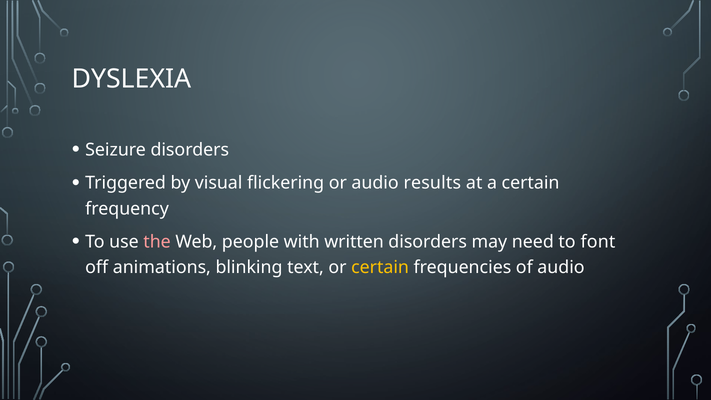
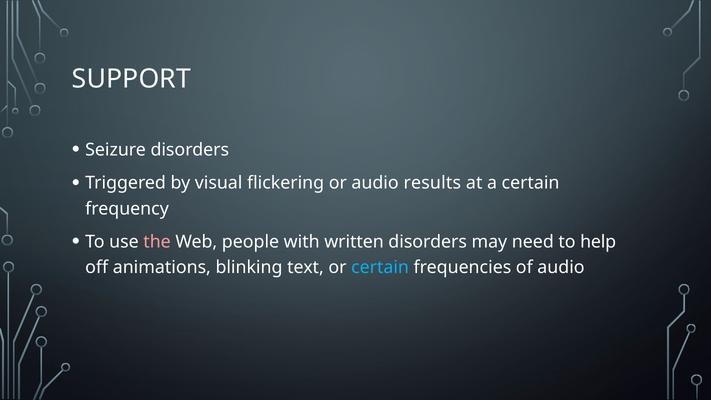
DYSLEXIA: DYSLEXIA -> SUPPORT (131, 79)
font: font -> help (598, 242)
certain colour: yellow -> light blue (380, 267)
